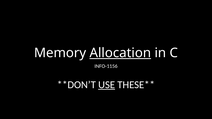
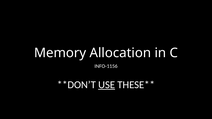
Allocation underline: present -> none (120, 53)
